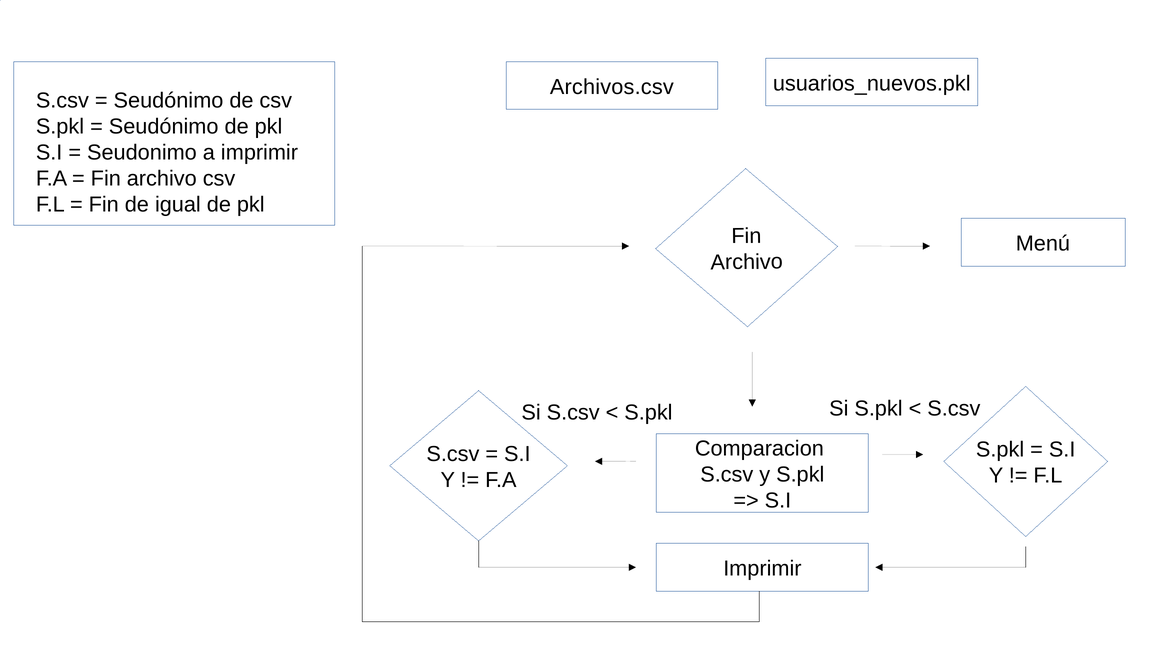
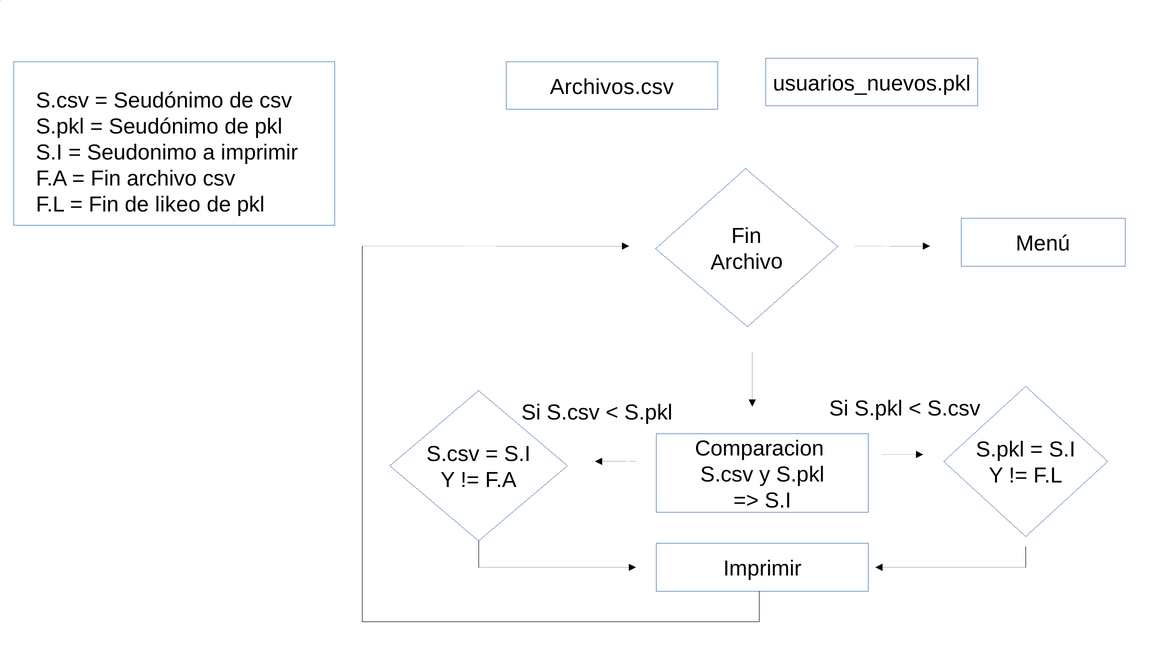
igual: igual -> likeo (178, 205)
